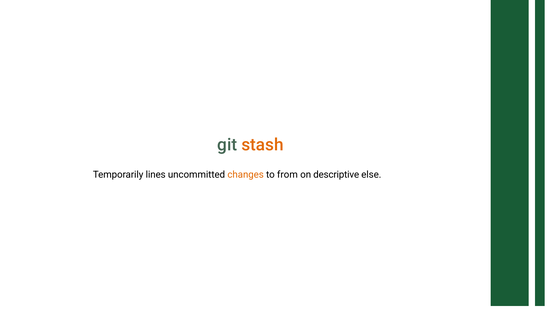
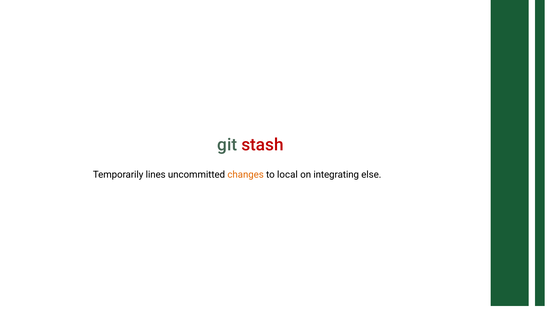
stash colour: orange -> red (262, 145)
from: from -> local (287, 175)
descriptive: descriptive -> integrating (336, 175)
